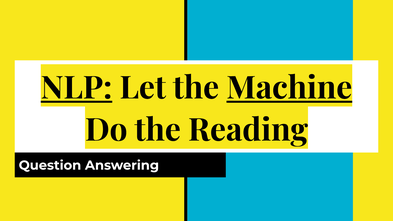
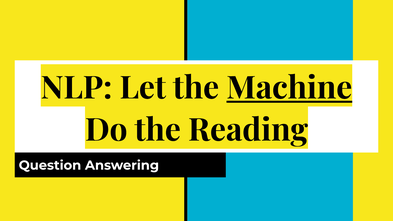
NLP underline: present -> none (76, 88)
